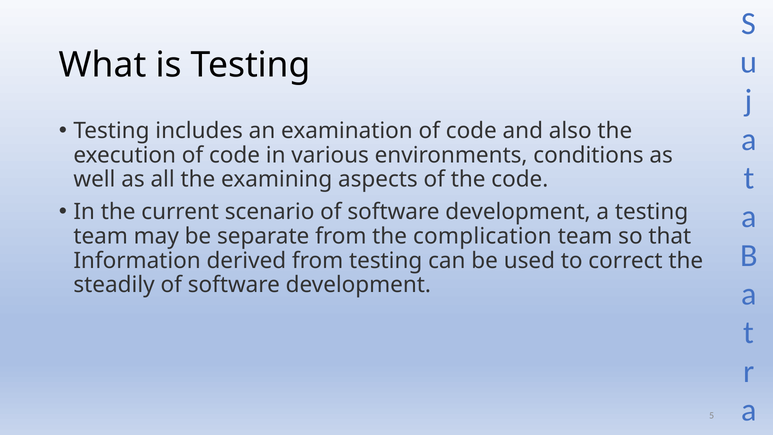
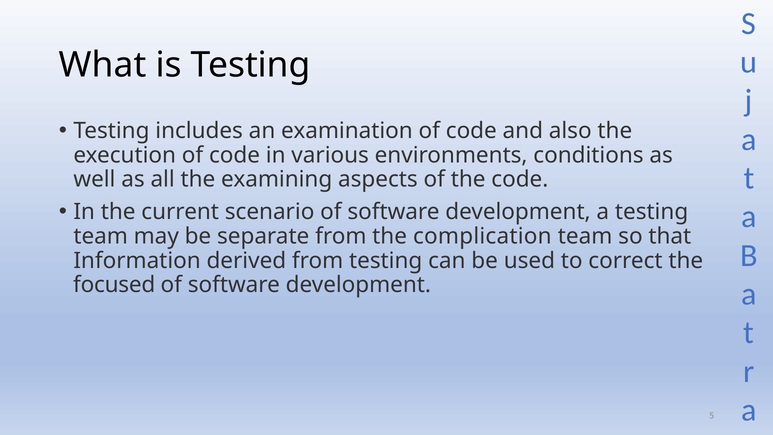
steadily: steadily -> focused (114, 285)
